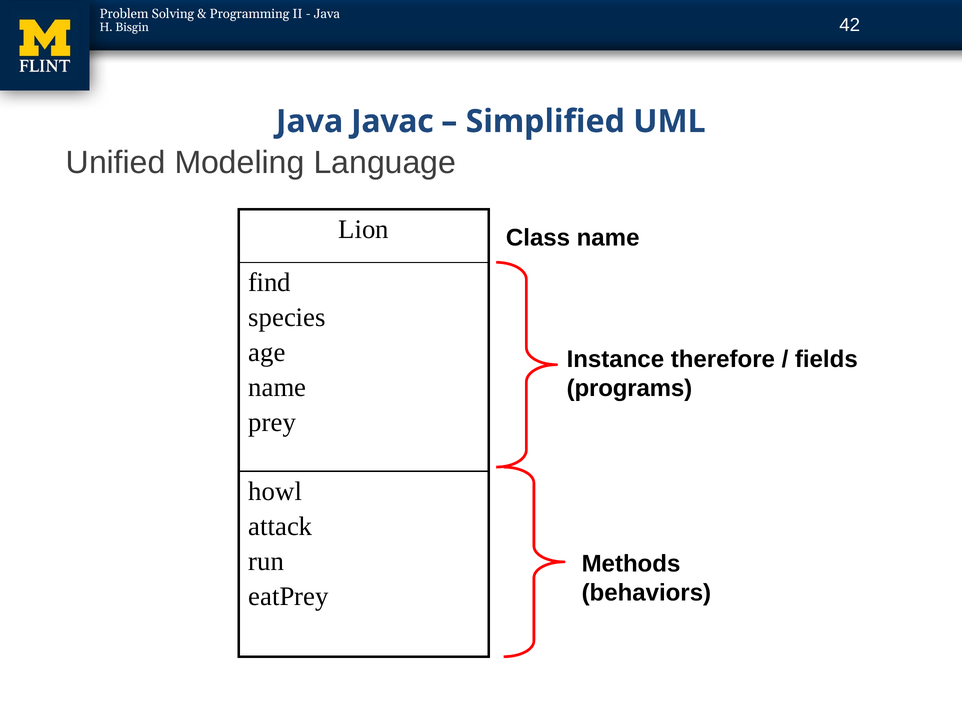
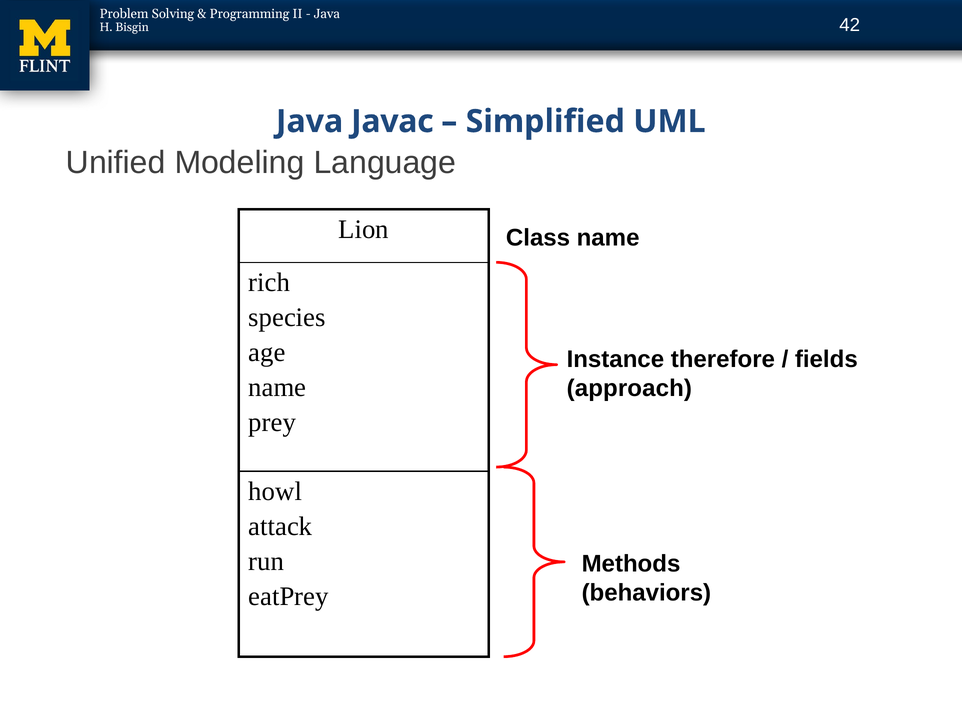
find: find -> rich (269, 282)
programs: programs -> approach (629, 388)
